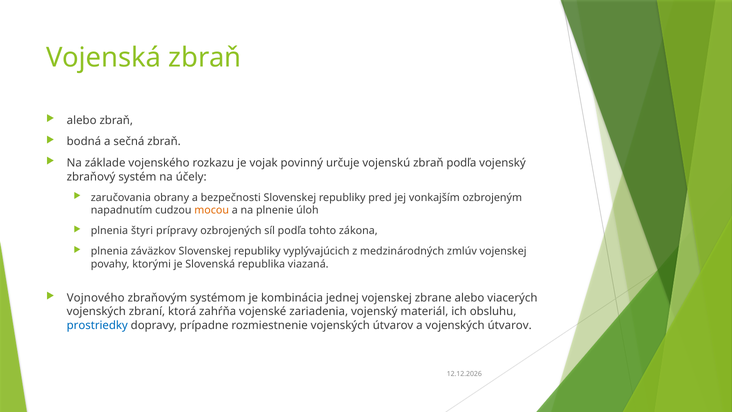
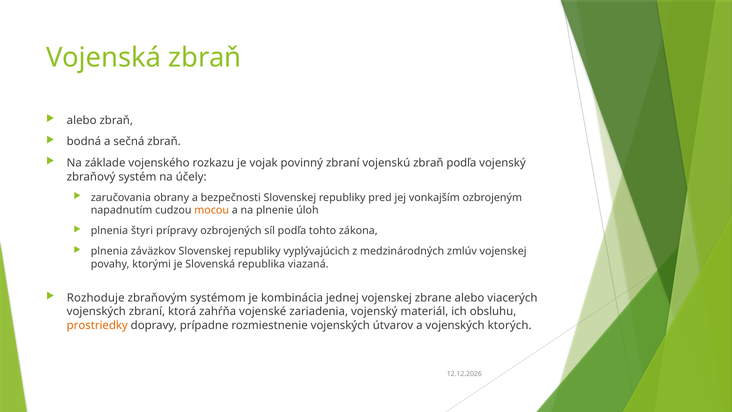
povinný určuje: určuje -> zbraní (343, 163)
Vojnového: Vojnového -> Rozhoduje (96, 298)
prostriedky colour: blue -> orange (97, 325)
a vojenských útvarov: útvarov -> ktorých (510, 325)
